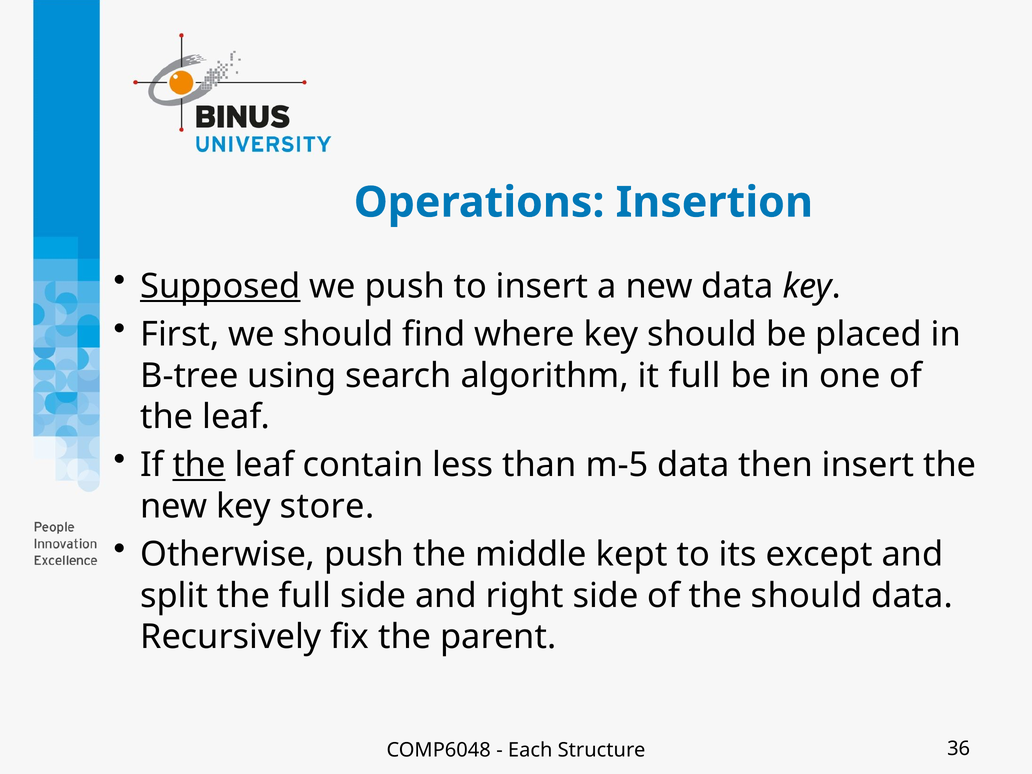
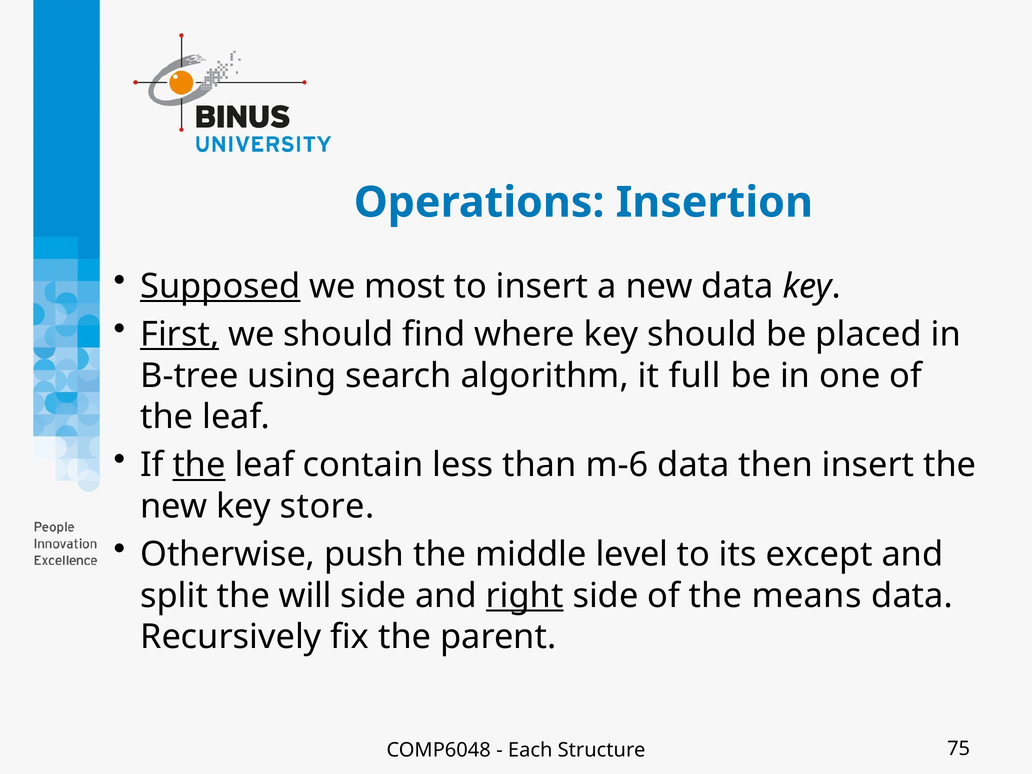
we push: push -> most (405, 286)
First underline: none -> present (180, 334)
m-5: m-5 -> m-6 (617, 465)
kept: kept -> level (632, 554)
the full: full -> will (305, 596)
right underline: none -> present (525, 596)
the should: should -> means (807, 596)
36: 36 -> 75 (959, 749)
